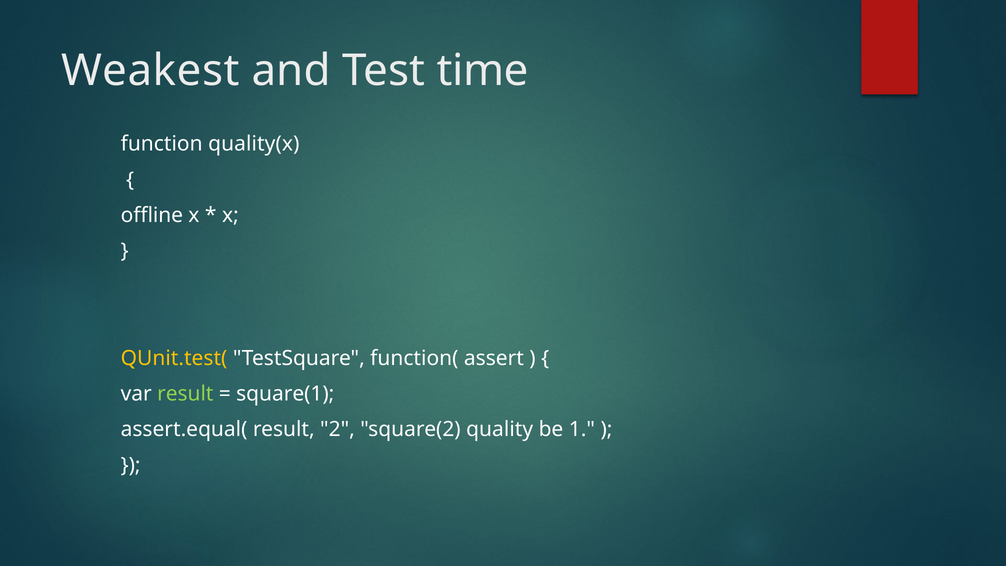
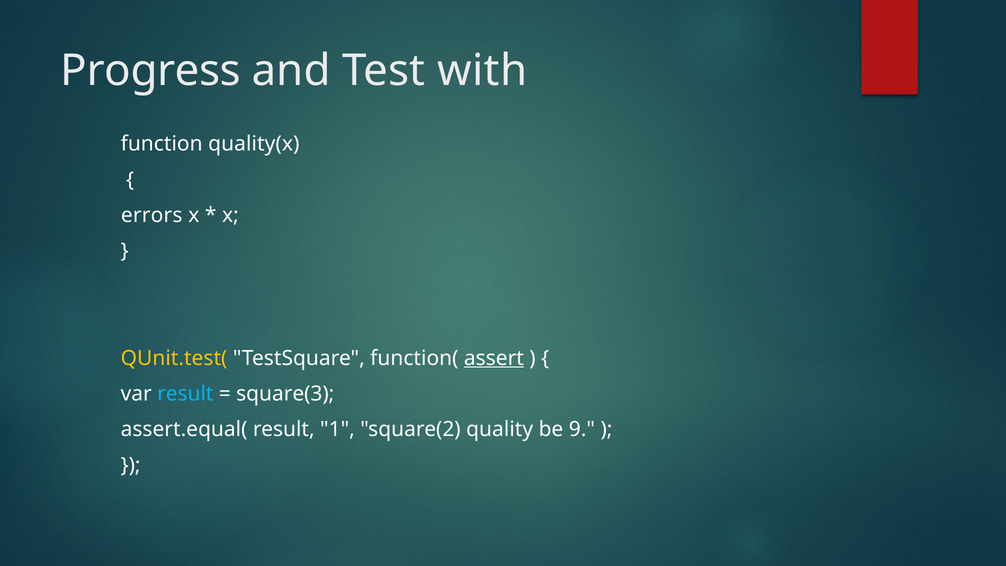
Weakest: Weakest -> Progress (151, 71)
time: time -> with (482, 71)
offline: offline -> errors (152, 215)
assert underline: none -> present (494, 358)
result colour: light green -> light blue (185, 394)
square(1: square(1 -> square(3 (285, 394)
2: 2 -> 1 (337, 429)
1: 1 -> 9 (582, 429)
